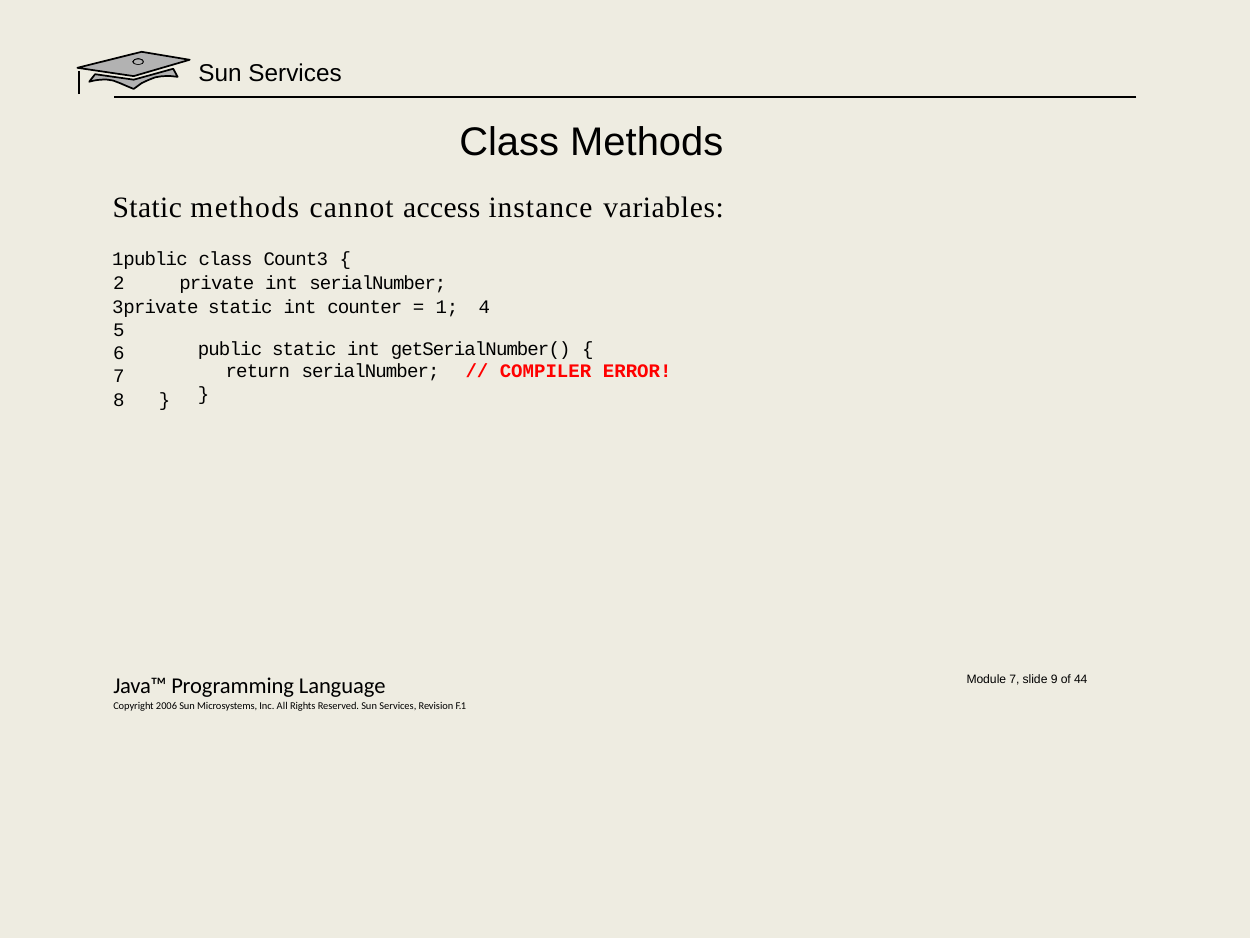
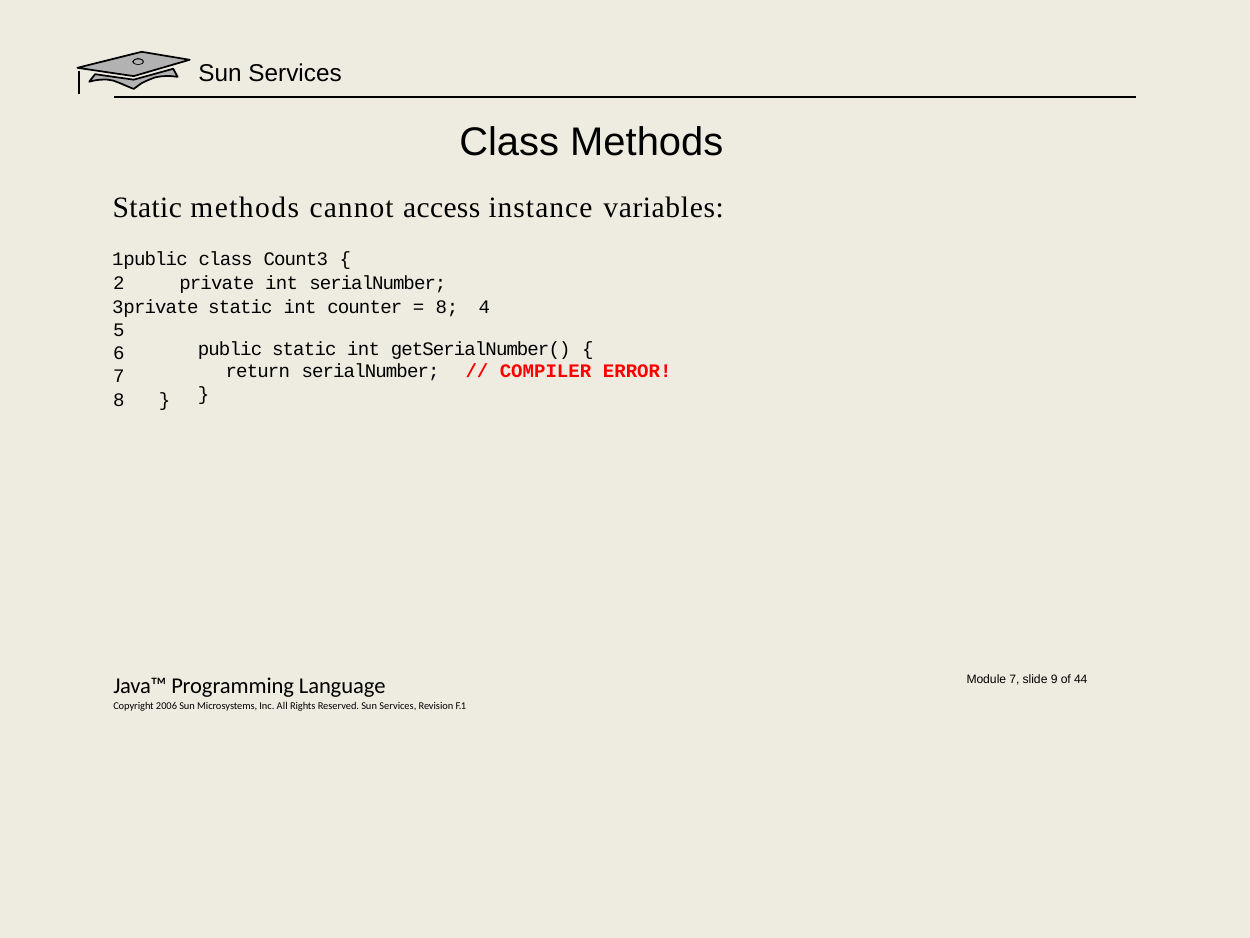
1: 1 -> 8 (447, 307)
